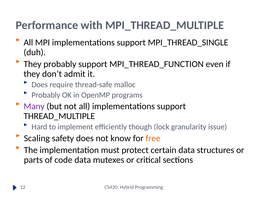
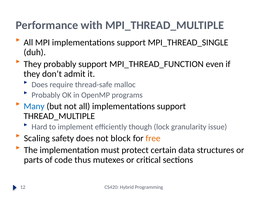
Many colour: purple -> blue (34, 106)
know: know -> block (121, 138)
code data: data -> thus (83, 160)
